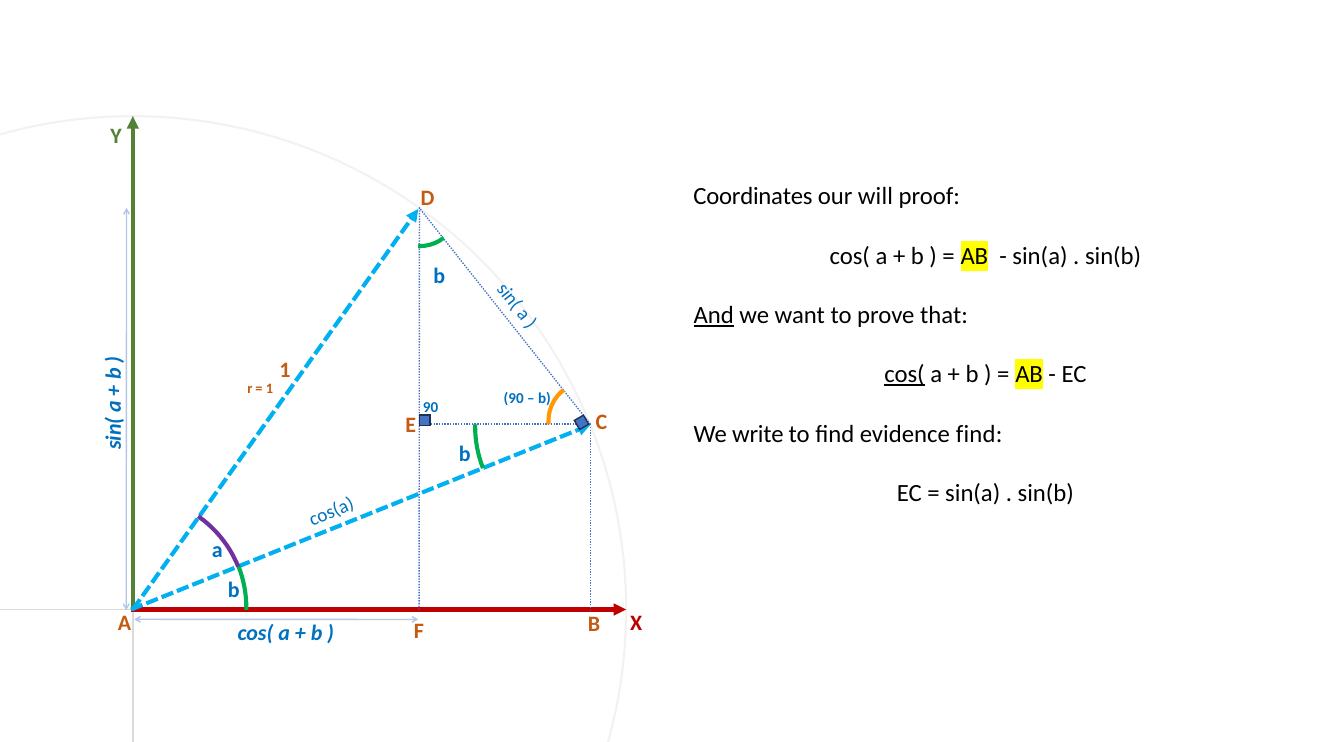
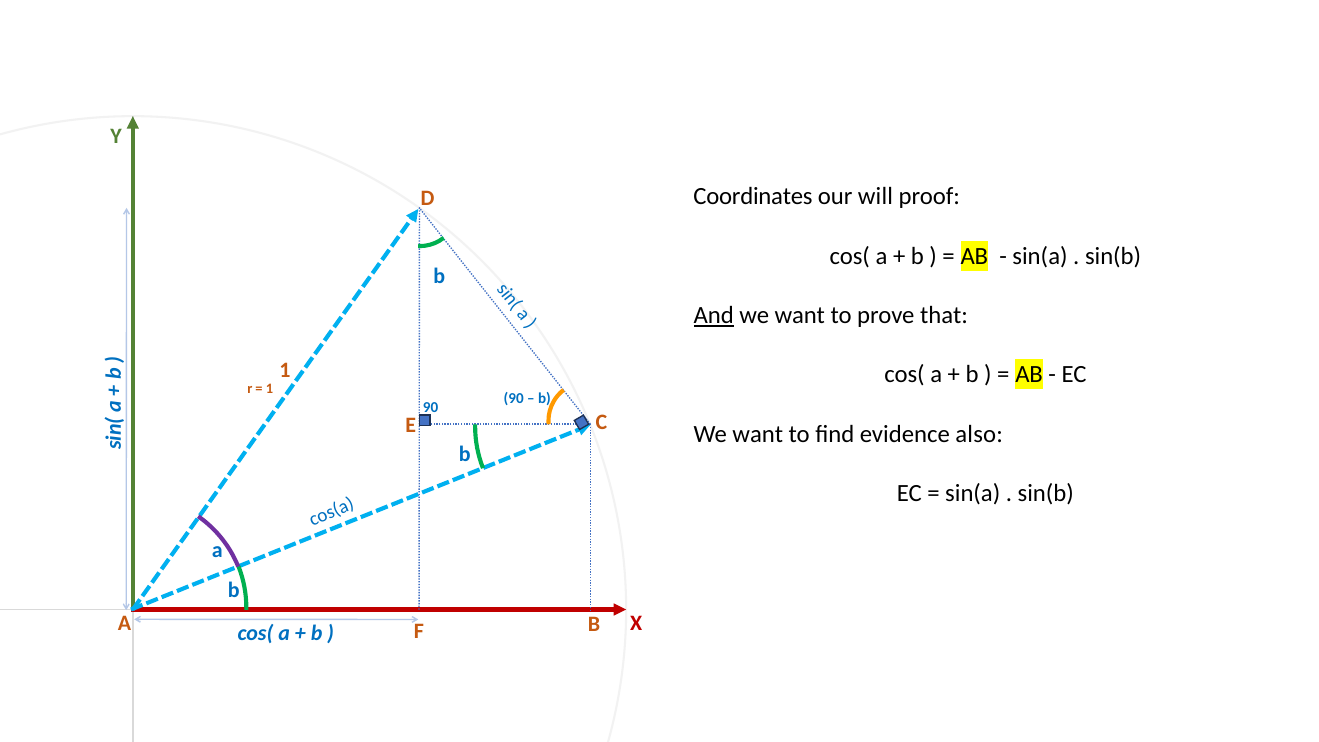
cos( underline: present -> none (905, 375)
write: write -> want (758, 434)
evidence find: find -> also (979, 434)
